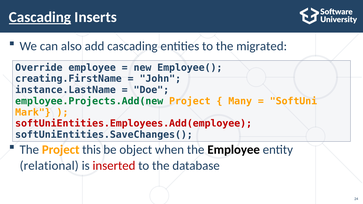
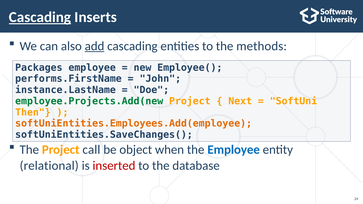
add underline: none -> present (95, 46)
migrated: migrated -> methods (262, 46)
Override: Override -> Packages (39, 68)
creating.FirstName: creating.FirstName -> performs.FirstName (68, 79)
Many: Many -> Next (240, 101)
Mark: Mark -> Then (33, 112)
softUniEntities.Employees.Add(employee colour: red -> orange (134, 124)
this: this -> call (91, 150)
Employee colour: black -> blue (234, 150)
